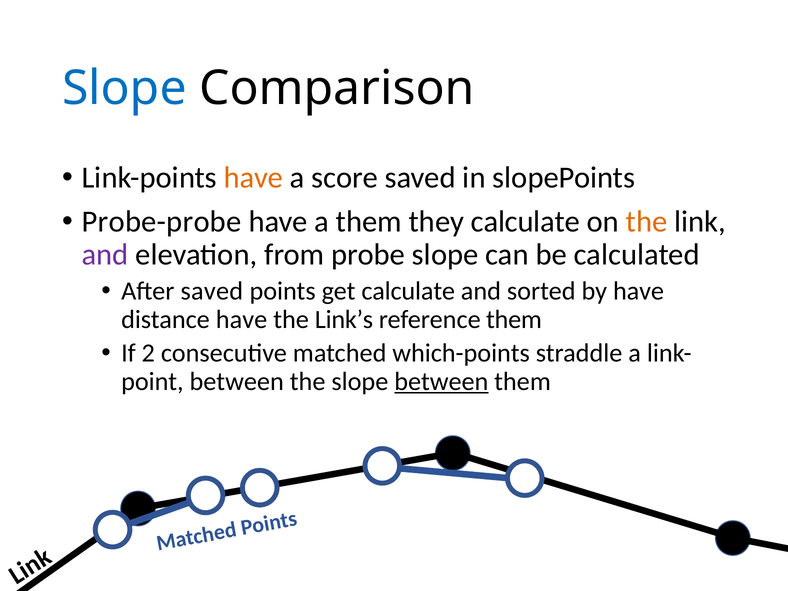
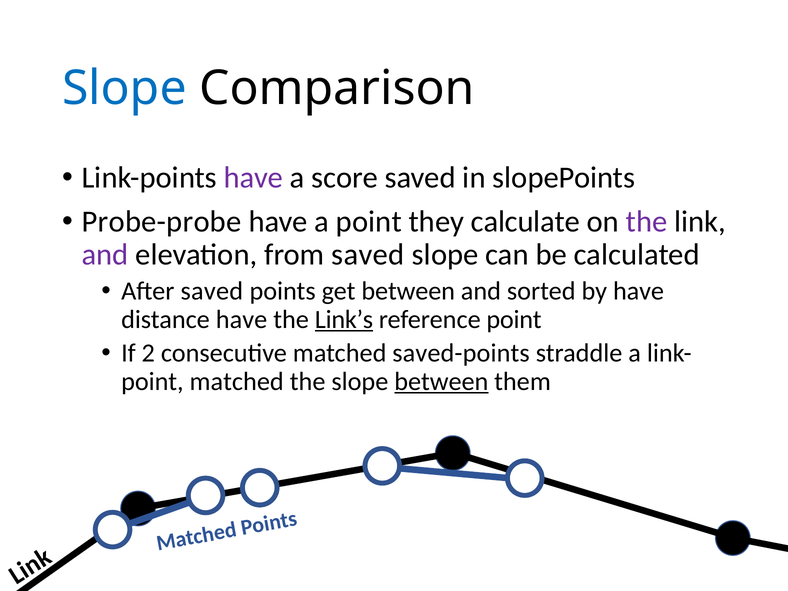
have colour: orange -> purple (253, 178)
a them: them -> point (369, 222)
the colour: orange -> purple (647, 222)
from probe: probe -> saved (368, 255)
get calculate: calculate -> between (408, 291)
Link’s underline: none -> present (344, 319)
reference them: them -> point (514, 319)
which-points: which-points -> saved-points (461, 353)
between: between -> matched (237, 382)
